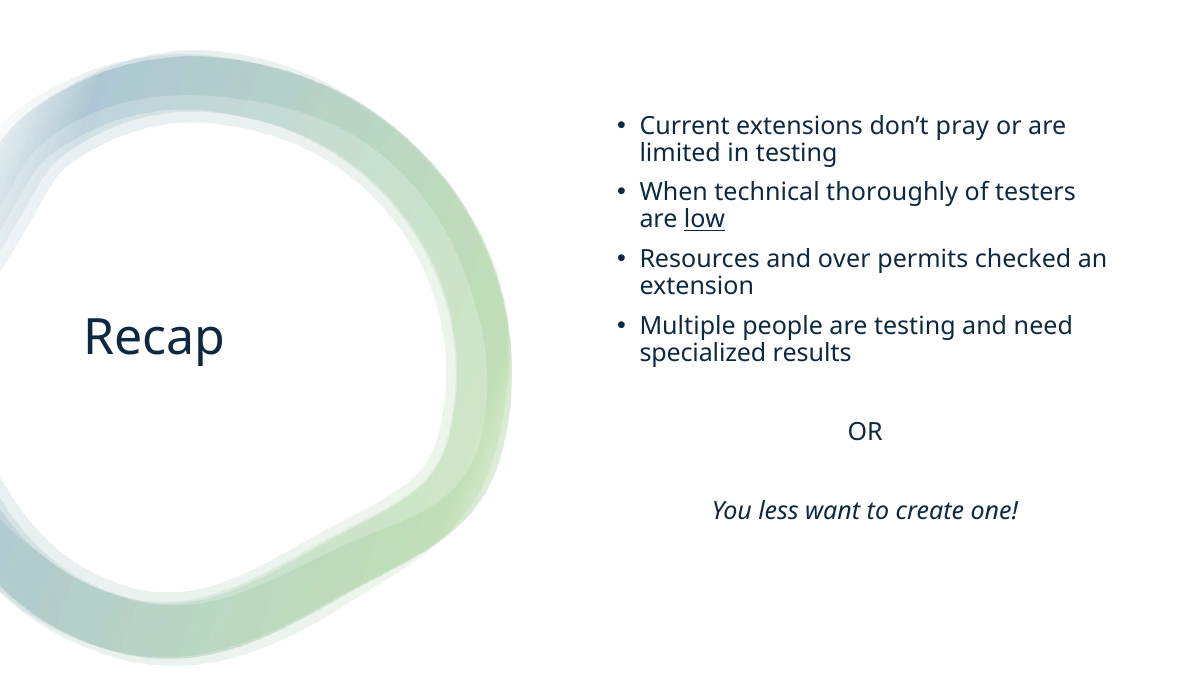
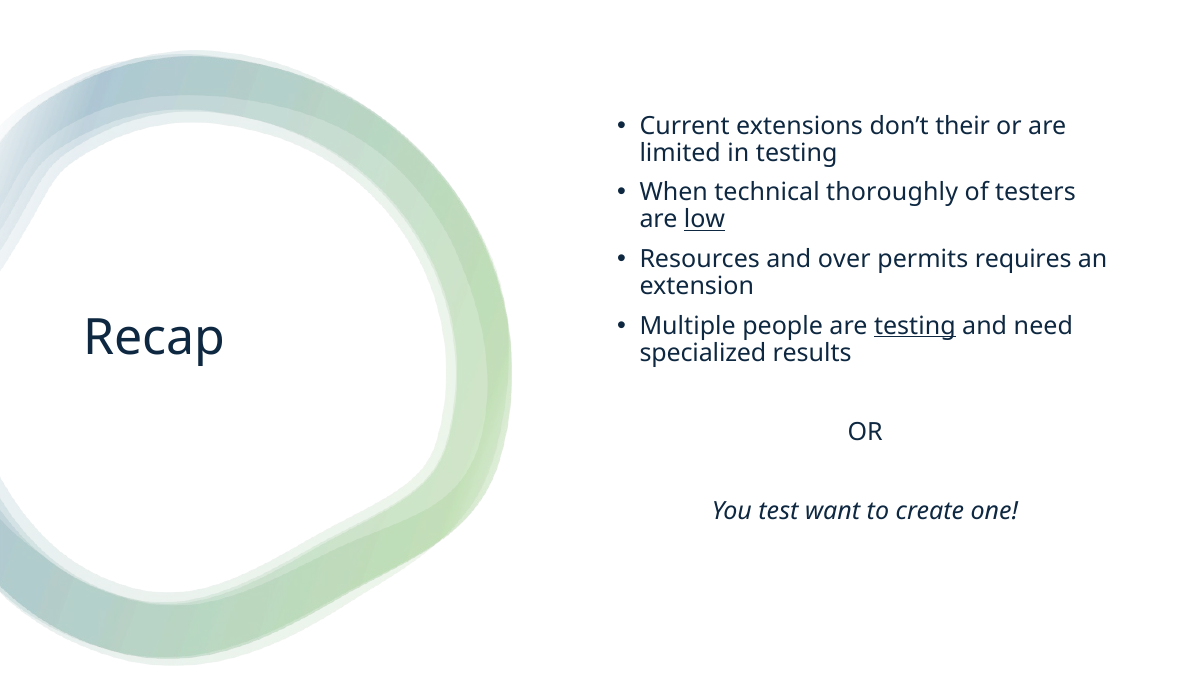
pray: pray -> their (963, 126)
checked: checked -> requires (1023, 259)
testing underline: none -> present (915, 326)
less: less -> test (778, 511)
